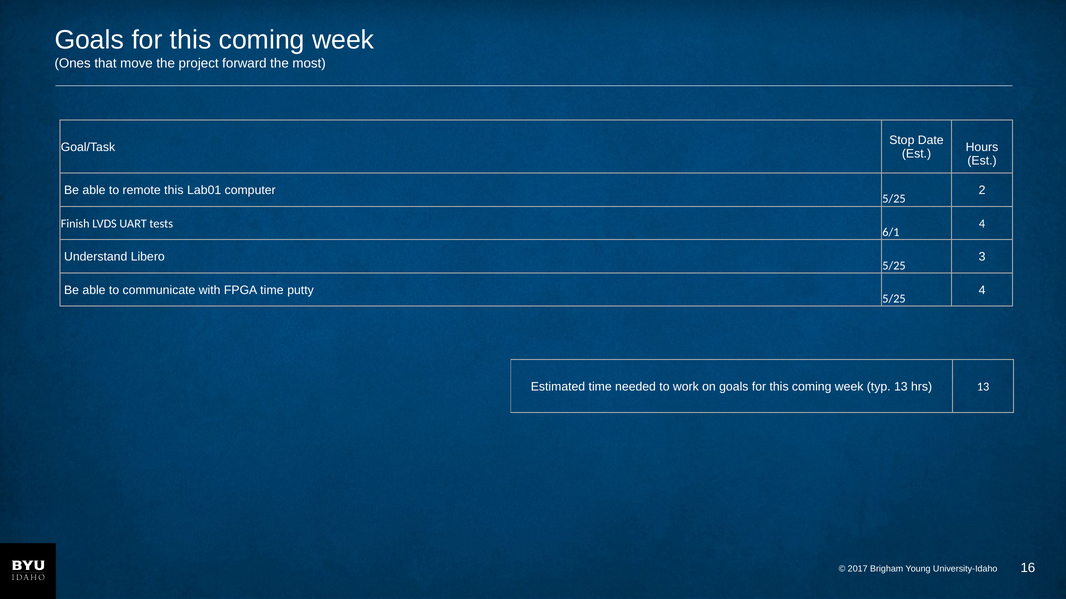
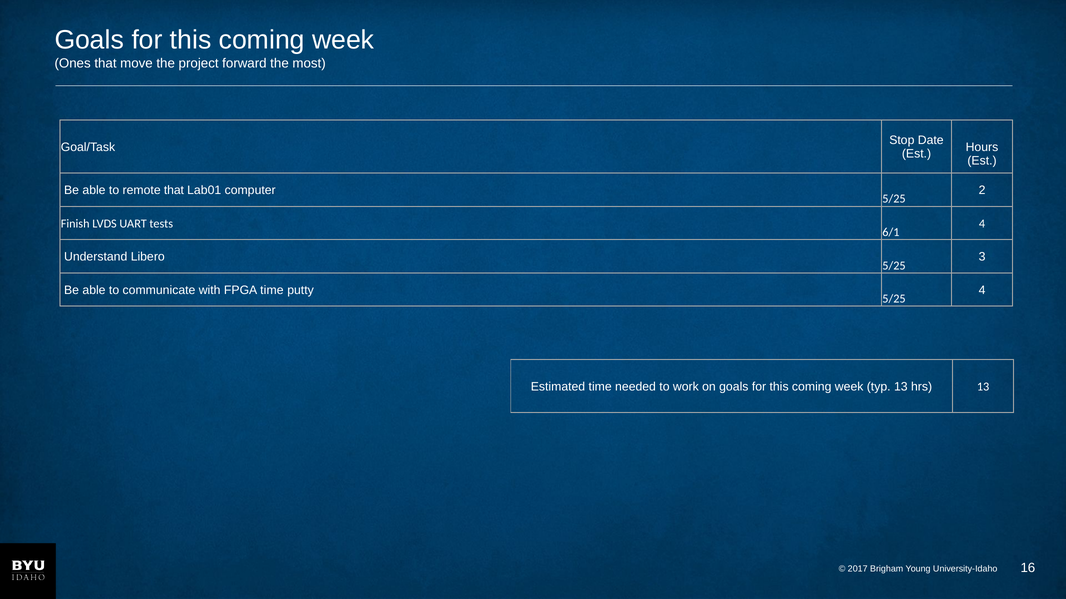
remote this: this -> that (174, 190)
